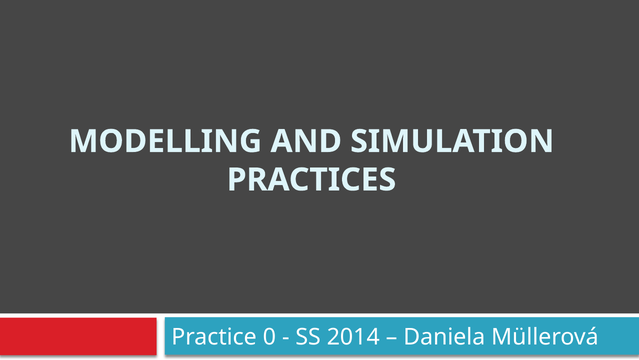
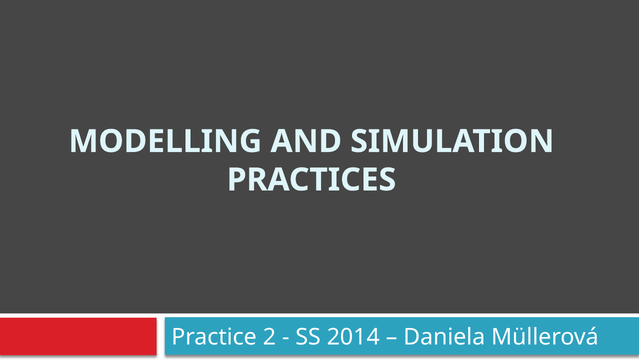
0: 0 -> 2 (269, 337)
